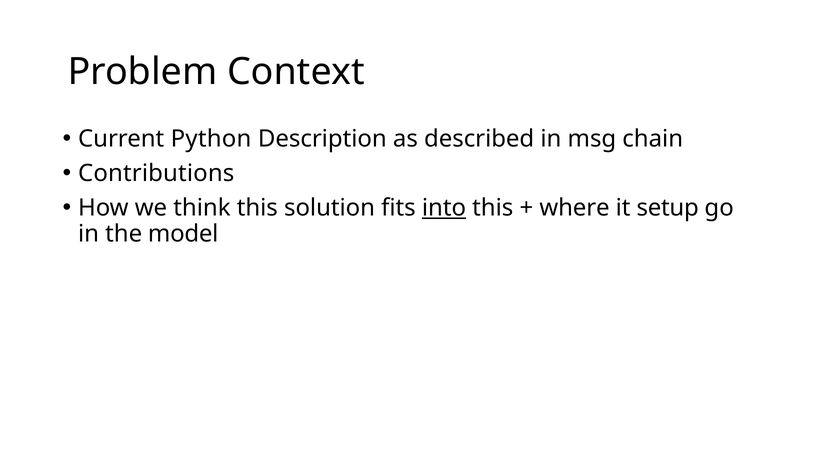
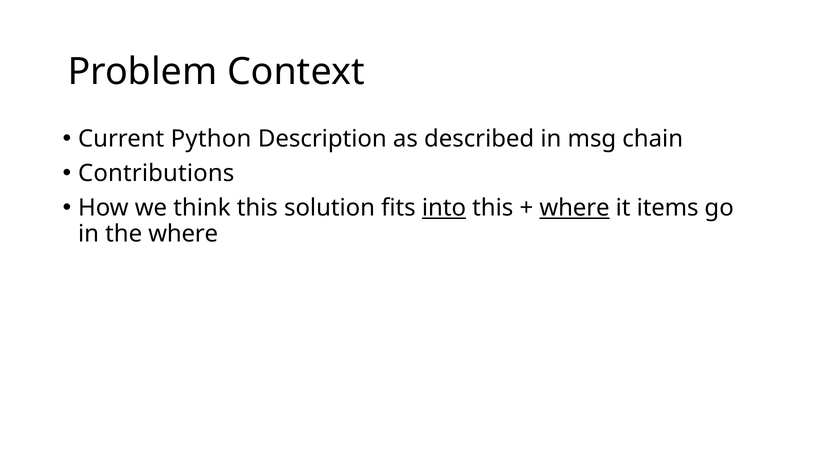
where underline: none -> present (574, 208)
setup: setup -> items (668, 208)
the model: model -> where (183, 234)
